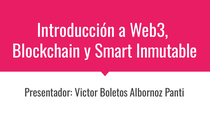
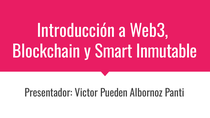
Boletos: Boletos -> Pueden (114, 93)
